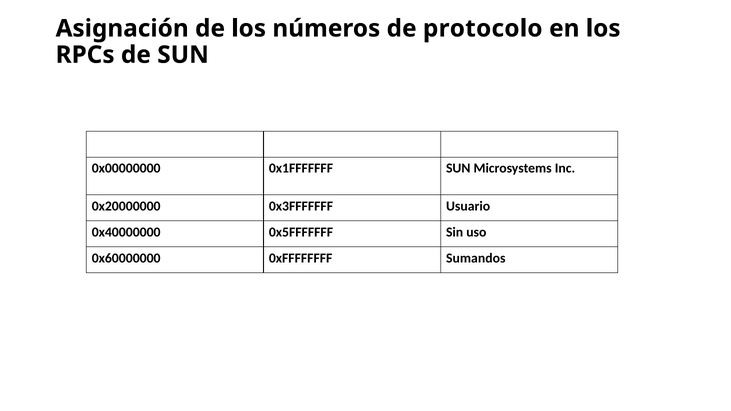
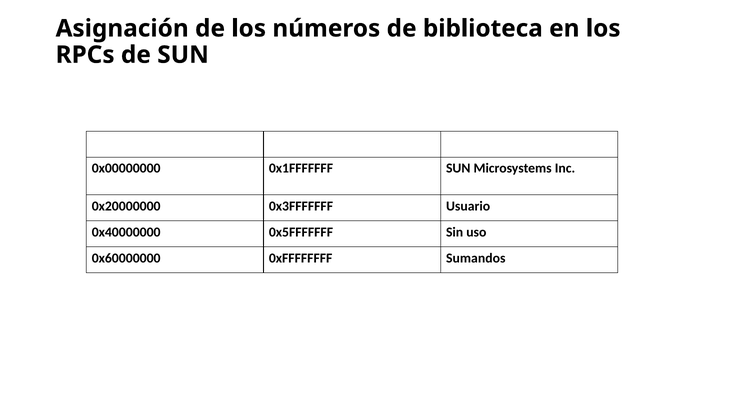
protocolo: protocolo -> biblioteca (483, 29)
